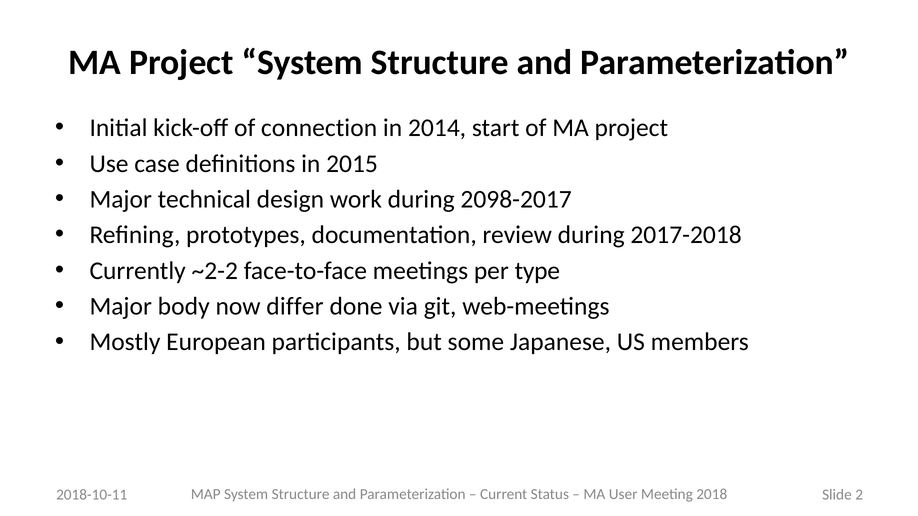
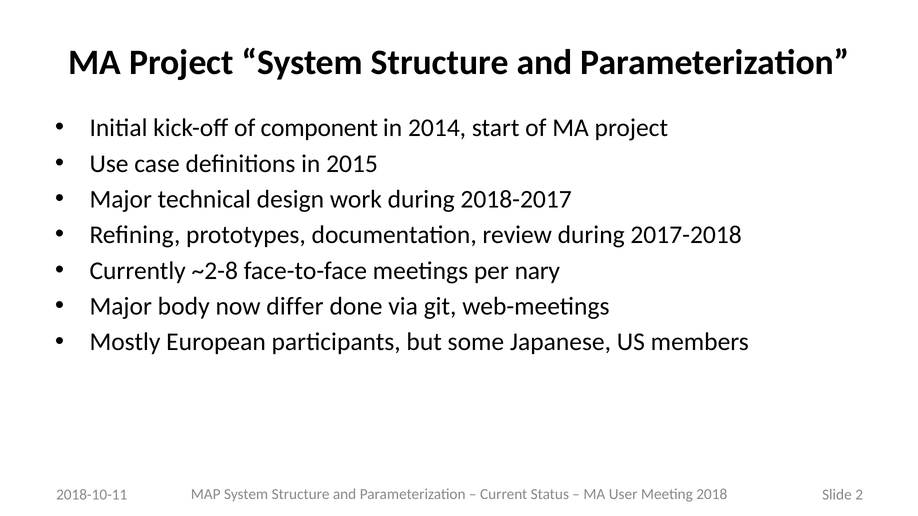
connection: connection -> component (319, 128)
2098-2017: 2098-2017 -> 2018-2017 (516, 199)
~2-2: ~2-2 -> ~2-8 (215, 271)
type: type -> nary (537, 271)
